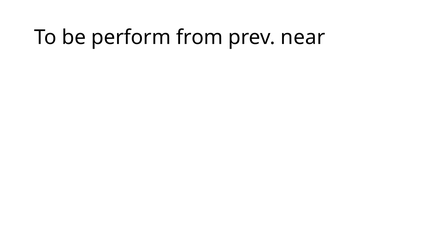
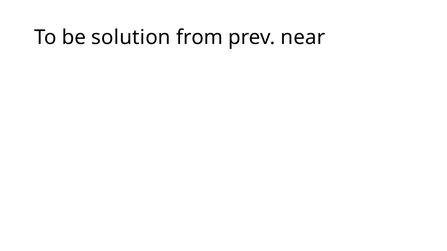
perform: perform -> solution (131, 38)
